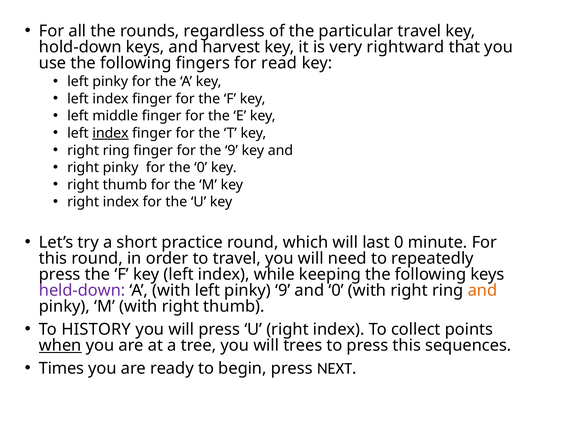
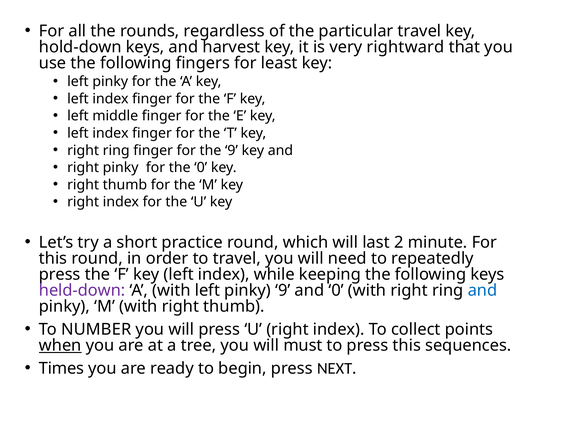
read: read -> least (279, 63)
index underline: present -> none (110, 133)
last 0: 0 -> 2 (399, 243)
and colour: orange -> blue (482, 291)
HISTORY: HISTORY -> NUMBER (96, 330)
trees: trees -> must (303, 346)
